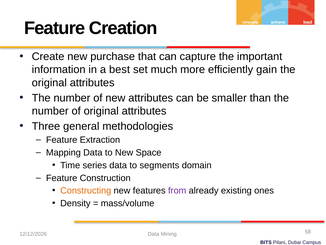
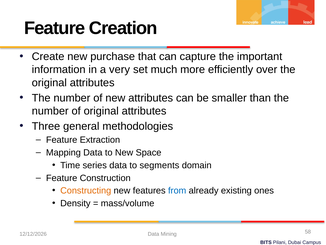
best: best -> very (120, 69)
gain: gain -> over (267, 69)
from colour: purple -> blue (177, 190)
